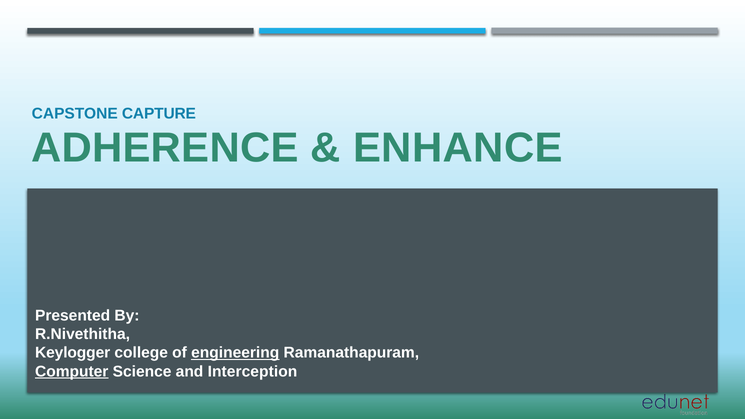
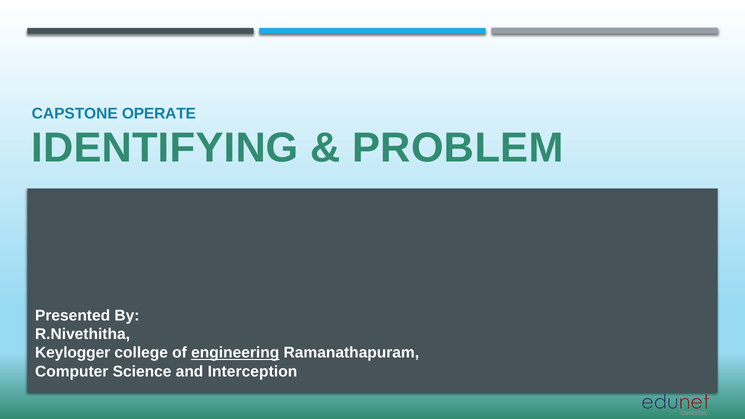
CAPTURE: CAPTURE -> OPERATE (159, 113)
ADHERENCE: ADHERENCE -> IDENTIFYING (165, 148)
ENHANCE: ENHANCE -> PROBLEM (458, 148)
Computer underline: present -> none (72, 372)
